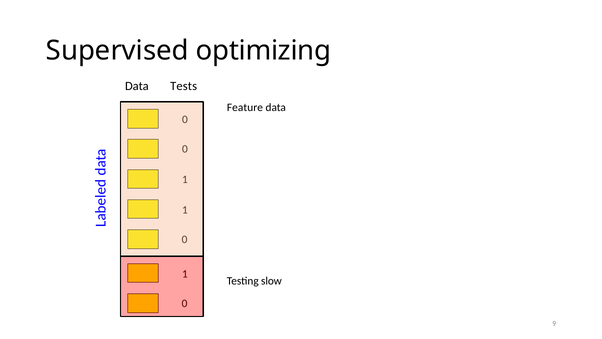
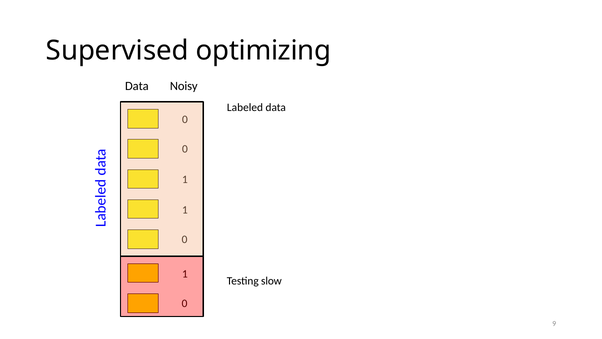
Tests: Tests -> Noisy (184, 86)
Feature: Feature -> Labeled (245, 108)
